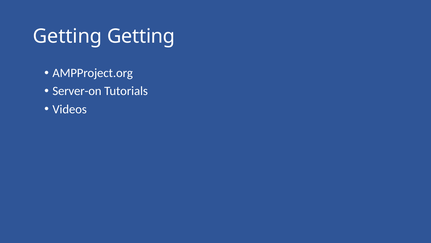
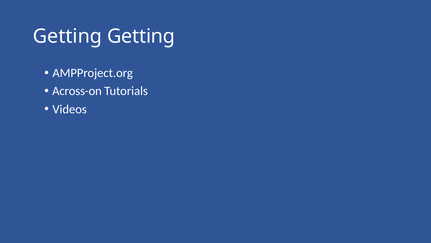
Server-on: Server-on -> Across-on (77, 91)
